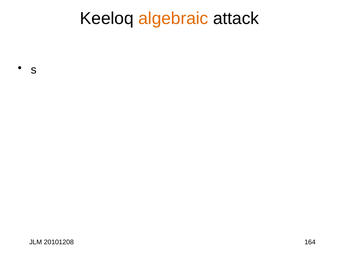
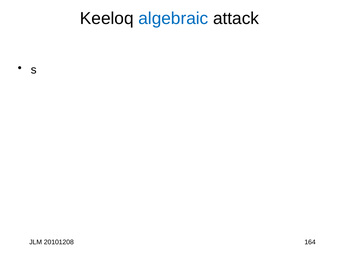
algebraic colour: orange -> blue (173, 18)
